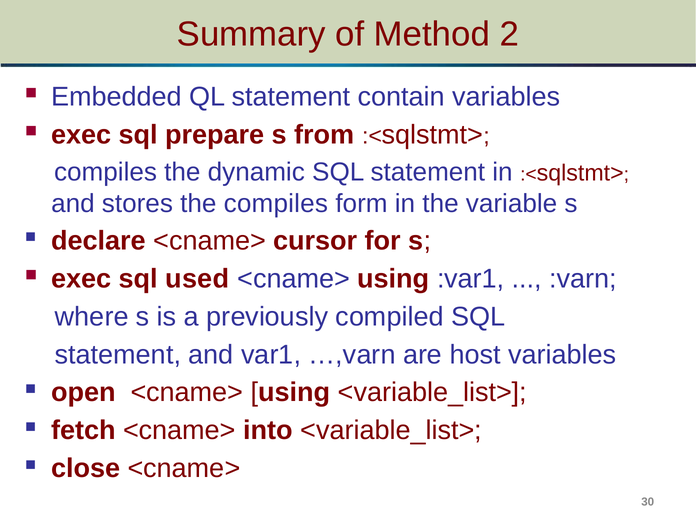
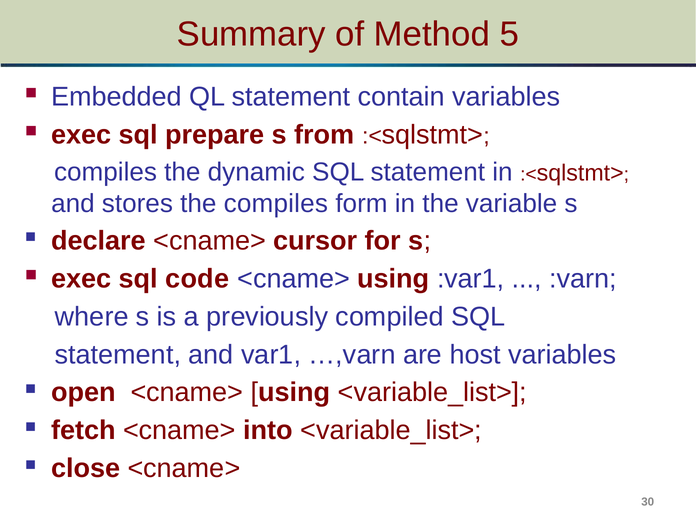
2: 2 -> 5 (509, 34)
used: used -> code (197, 279)
